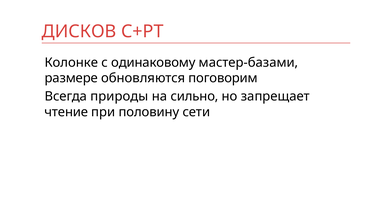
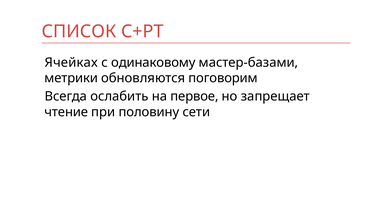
ДИСКОВ: ДИСКОВ -> СПИСОК (79, 32)
Колонке: Колонке -> Ячейках (71, 63)
размере: размере -> метрики (71, 78)
природы: природы -> ослабить (119, 97)
сильно: сильно -> первое (194, 97)
